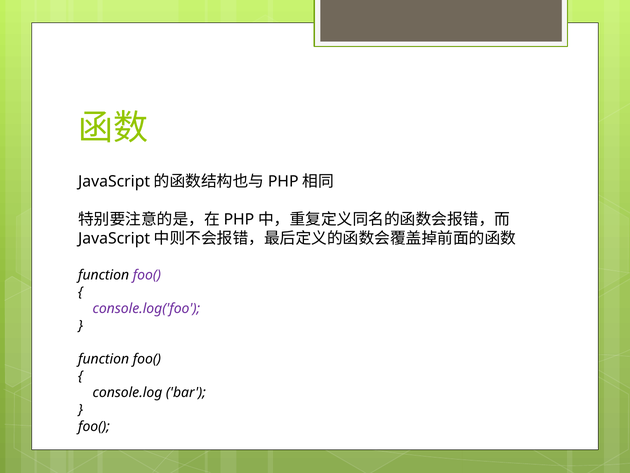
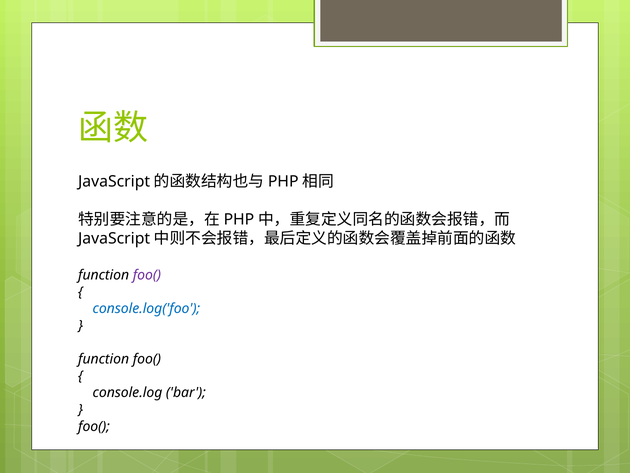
console.log('foo colour: purple -> blue (146, 308)
